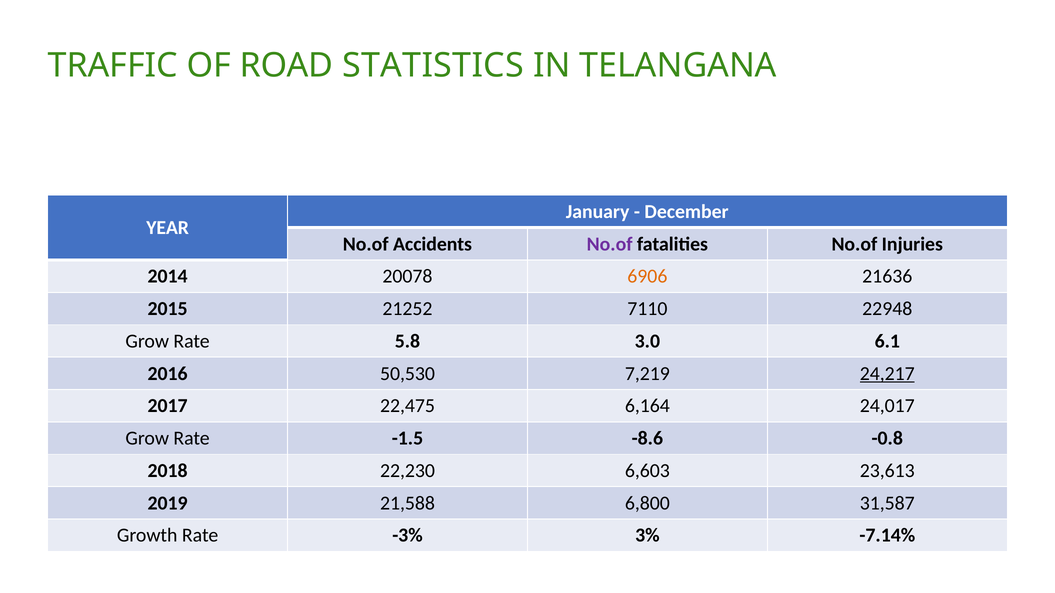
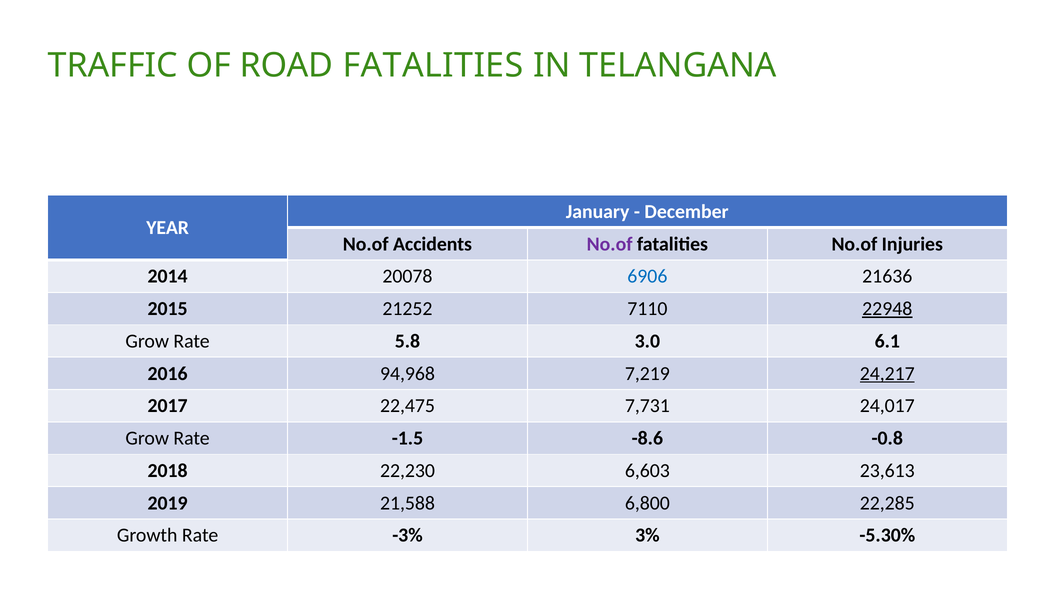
ROAD STATISTICS: STATISTICS -> FATALITIES (433, 66)
6906 colour: orange -> blue (647, 277)
22948 underline: none -> present (887, 309)
50,530: 50,530 -> 94,968 (407, 374)
6,164: 6,164 -> 7,731 (647, 406)
31,587: 31,587 -> 22,285 (887, 503)
-7.14%: -7.14% -> -5.30% (887, 536)
